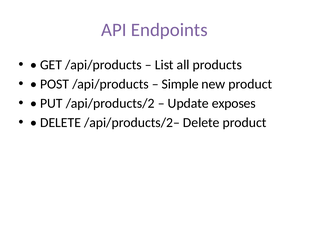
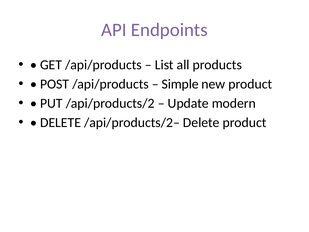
exposes: exposes -> modern (234, 103)
